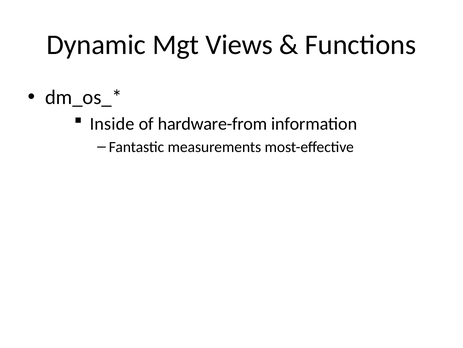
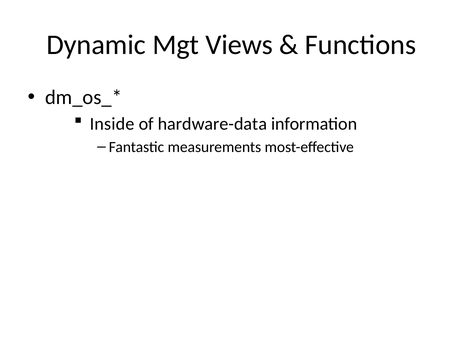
hardware-from: hardware-from -> hardware-data (212, 124)
